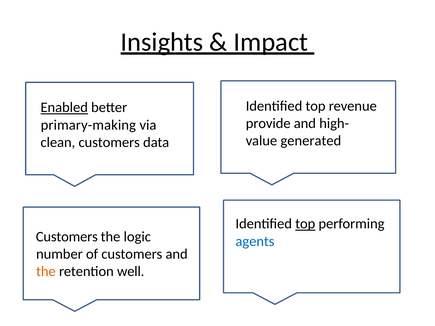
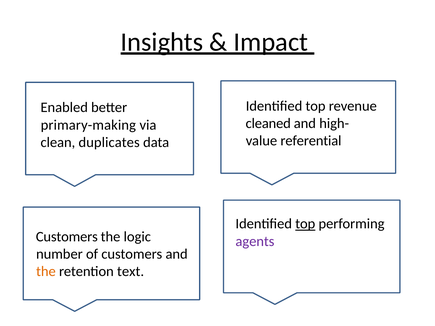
Enabled underline: present -> none (64, 108)
provide: provide -> cleaned (268, 124)
generated: generated -> referential (311, 141)
clean customers: customers -> duplicates (109, 142)
agents colour: blue -> purple (255, 241)
well: well -> text (131, 272)
